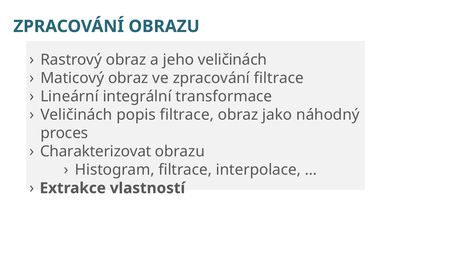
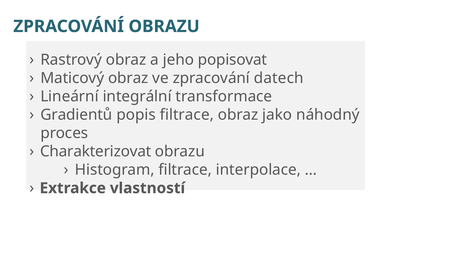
jeho veličinách: veličinách -> popisovat (233, 60)
zpracování filtrace: filtrace -> datech (279, 78)
Veličinách: Veličinách -> Gradientů (76, 115)
